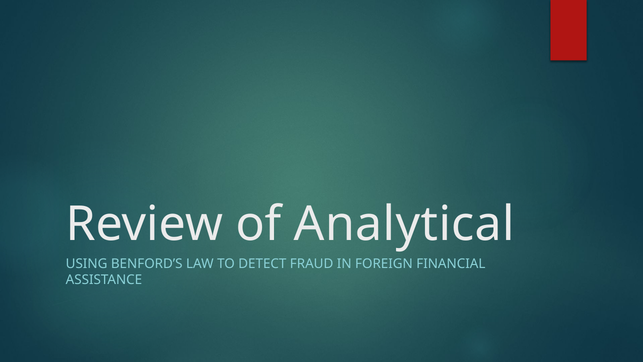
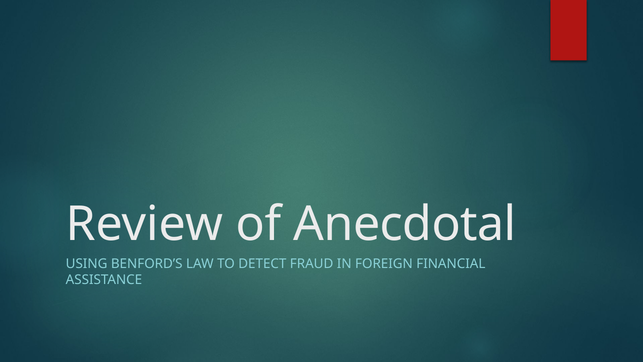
Analytical: Analytical -> Anecdotal (405, 224)
